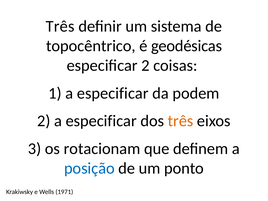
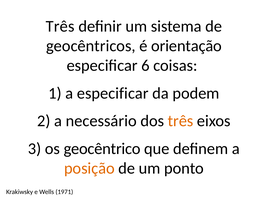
topocêntrico: topocêntrico -> geocêntricos (91, 46)
geodésicas: geodésicas -> orientação (186, 46)
especificar 2: 2 -> 6 (145, 66)
2 a especificar: especificar -> necessário (101, 121)
rotacionam: rotacionam -> geocêntrico (102, 149)
posição colour: blue -> orange (89, 168)
